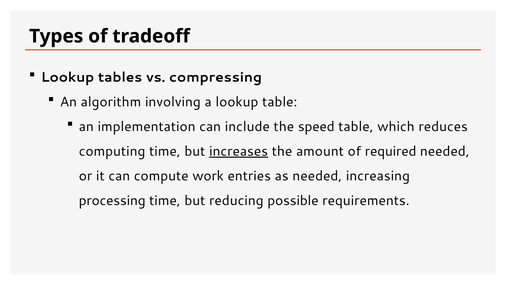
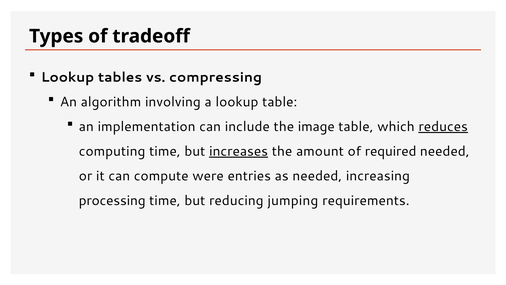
speed: speed -> image (316, 126)
reduces underline: none -> present (443, 126)
work: work -> were (208, 176)
possible: possible -> jumping (293, 200)
